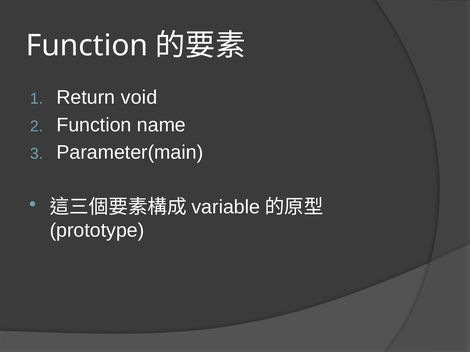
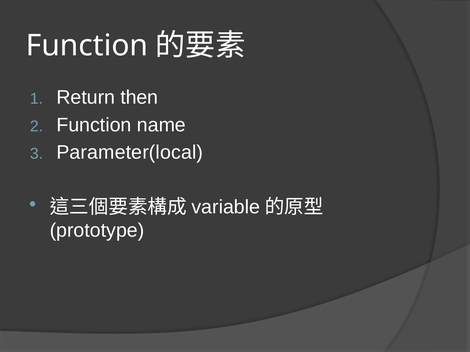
void: void -> then (139, 98)
Parameter(main: Parameter(main -> Parameter(local (130, 153)
